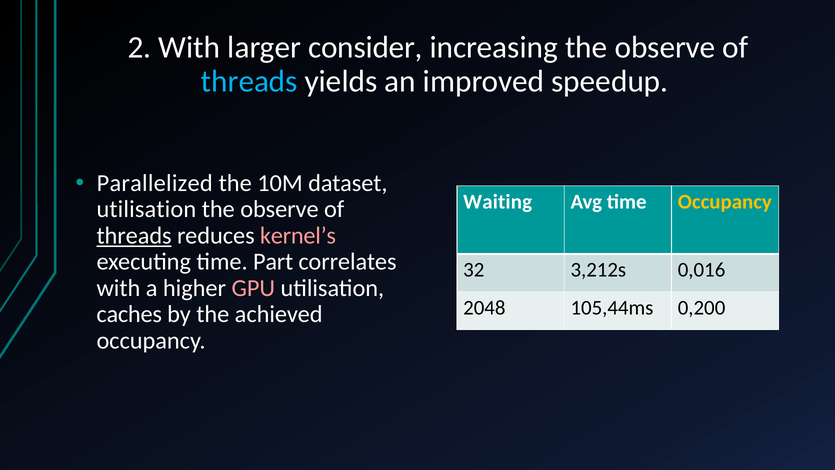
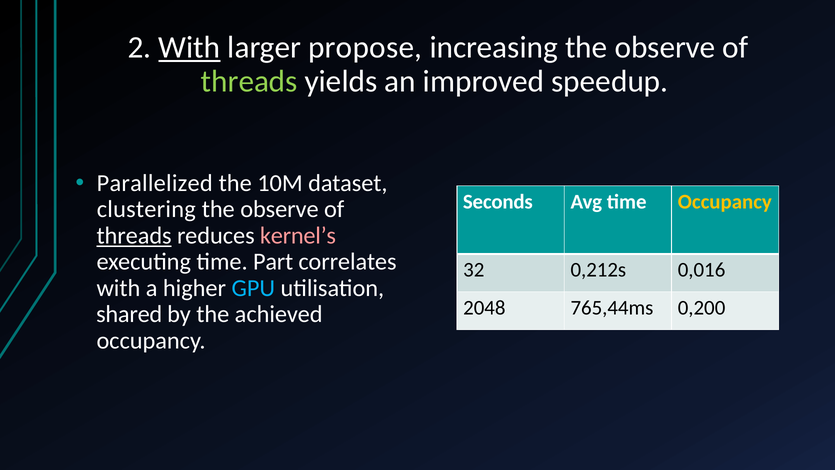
With underline: none -> present (189, 48)
consider: consider -> propose (365, 48)
threads colour: light blue -> light green (249, 81)
Waiting: Waiting -> Seconds (498, 202)
utilisation: utilisation -> clustering (146, 209)
3,212s: 3,212s -> 0,212s (598, 270)
GPU colour: pink -> light blue (253, 288)
105,44ms: 105,44ms -> 765,44ms (612, 308)
caches: caches -> shared (129, 314)
